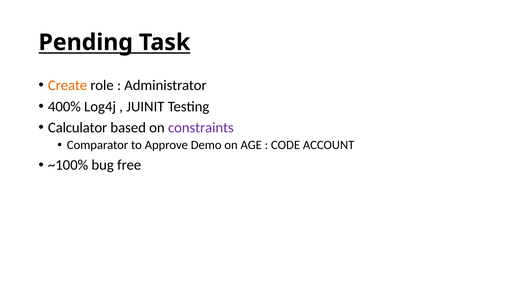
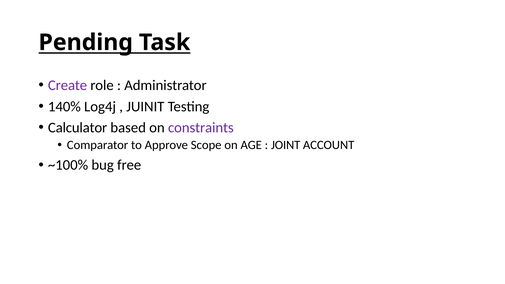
Create colour: orange -> purple (68, 85)
400%: 400% -> 140% (64, 107)
Demo: Demo -> Scope (206, 145)
CODE: CODE -> JOINT (286, 145)
